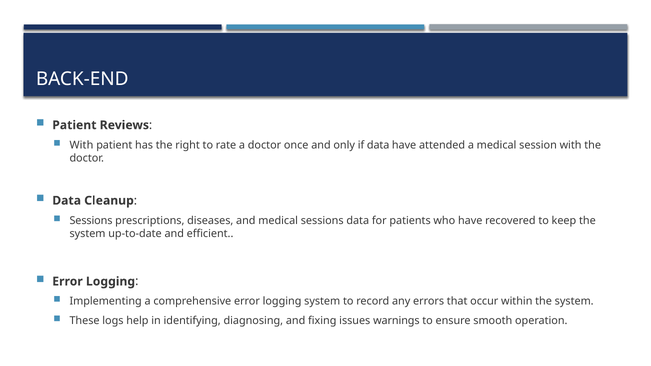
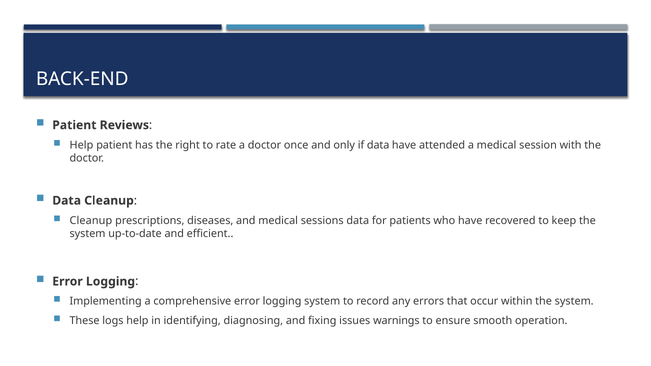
With: With -> Help (81, 145)
Sessions: Sessions -> Cleanup (91, 221)
